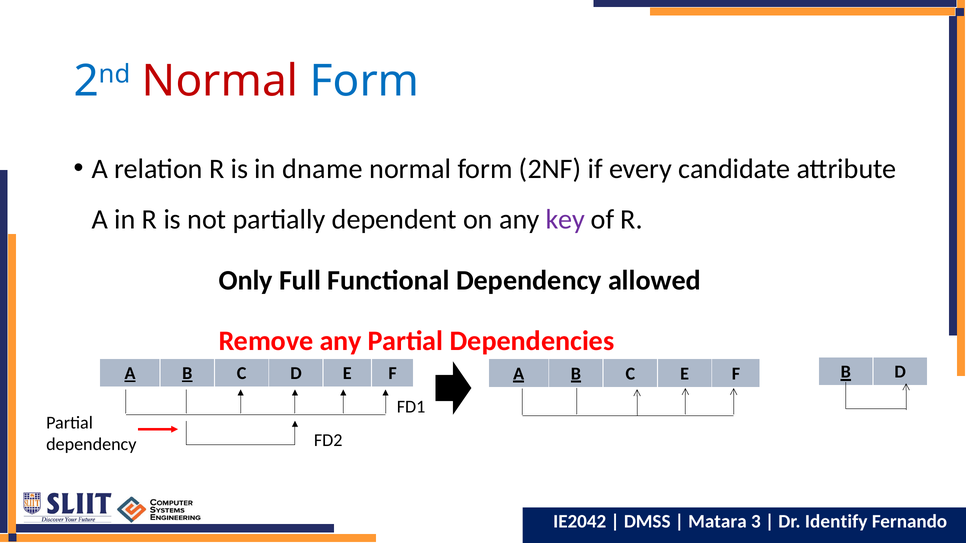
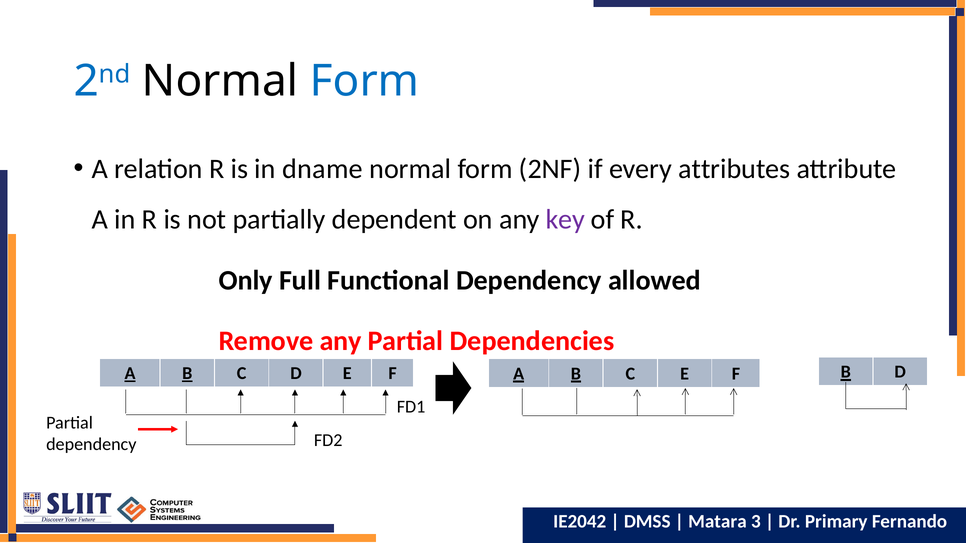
Normal colour: red -> black (220, 81)
candidate: candidate -> attributes (734, 169)
Identify: Identify -> Primary (836, 522)
